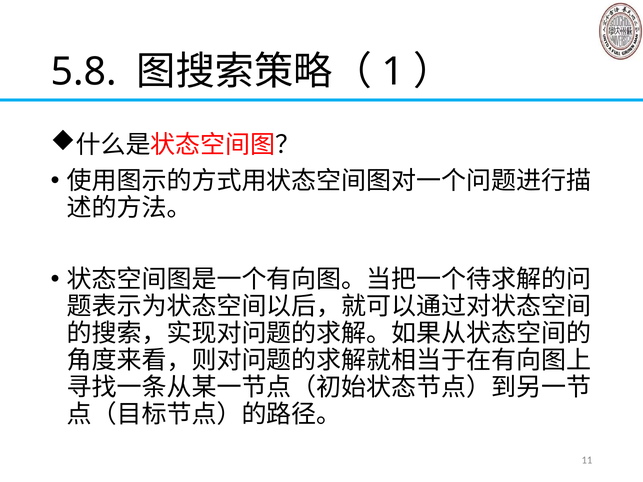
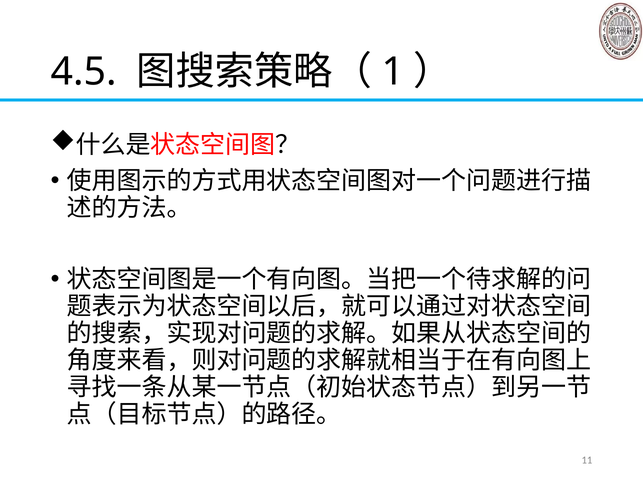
5.8: 5.8 -> 4.5 (84, 72)
